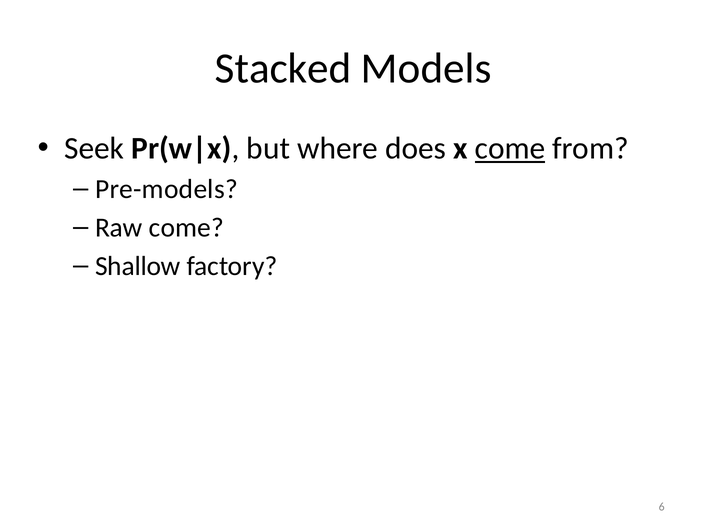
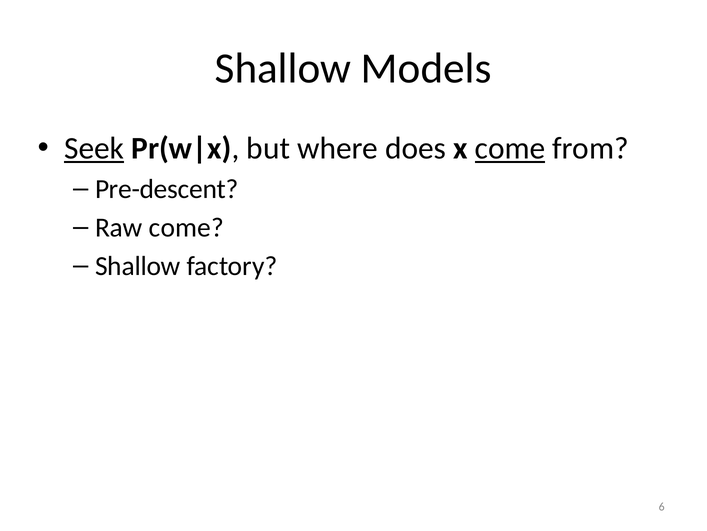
Stacked: Stacked -> Shallow (283, 68)
Seek underline: none -> present (94, 148)
Pre-models: Pre-models -> Pre-descent (167, 189)
